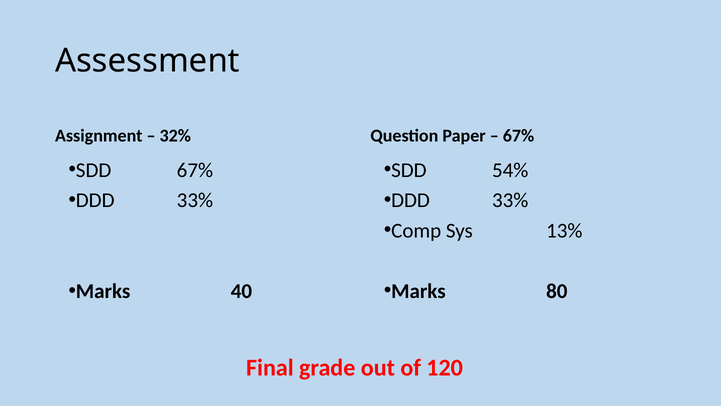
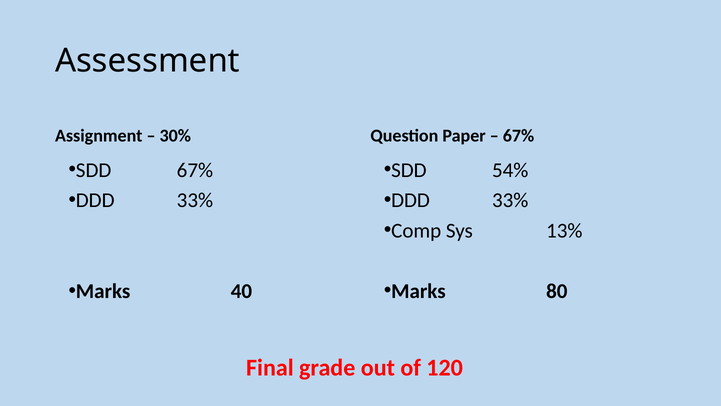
32%: 32% -> 30% (175, 136)
